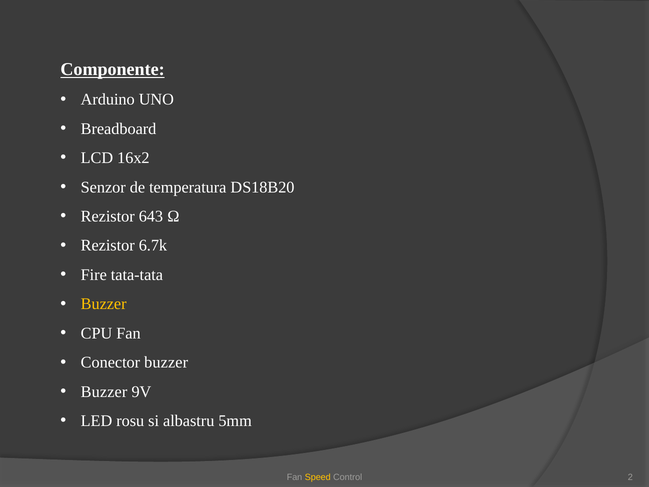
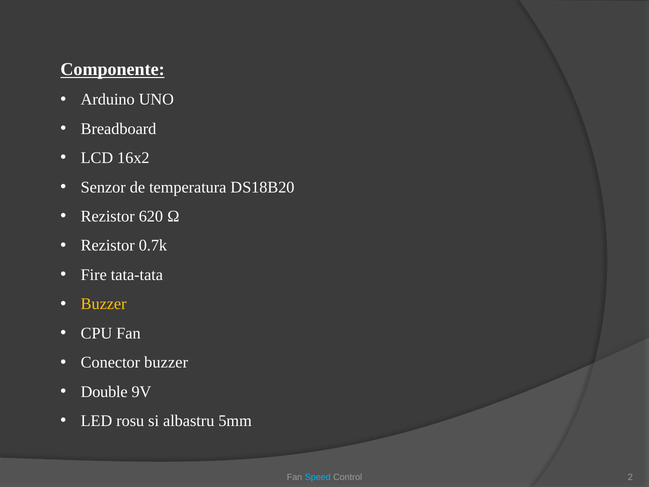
643: 643 -> 620 (151, 216)
6.7k: 6.7k -> 0.7k (153, 246)
Buzzer: Buzzer -> Double (104, 392)
Speed colour: yellow -> light blue (318, 477)
